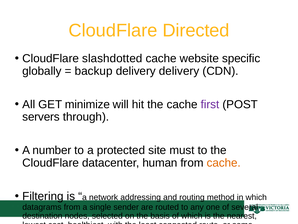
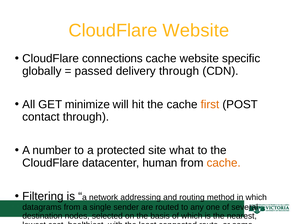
CloudFlare Directed: Directed -> Website (196, 30)
slashdotted: slashdotted -> connections (112, 58)
backup: backup -> passed (94, 71)
delivery delivery: delivery -> through (179, 71)
first colour: purple -> orange (210, 104)
servers: servers -> contact (41, 117)
must: must -> what (182, 150)
